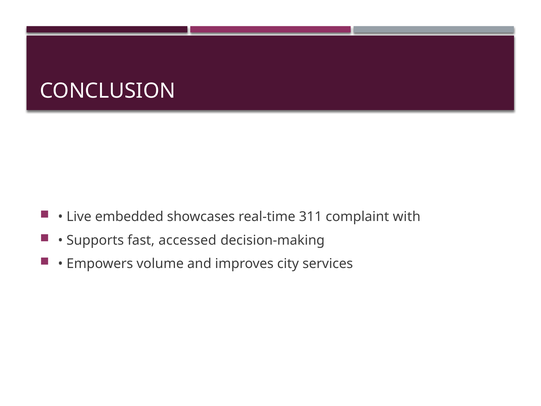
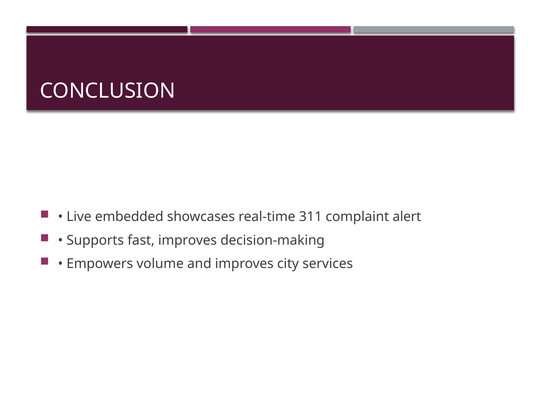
with: with -> alert (407, 217)
fast accessed: accessed -> improves (188, 240)
